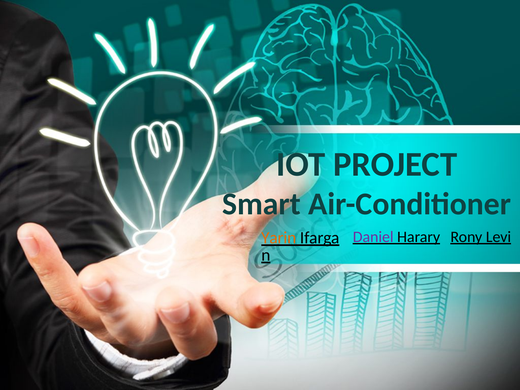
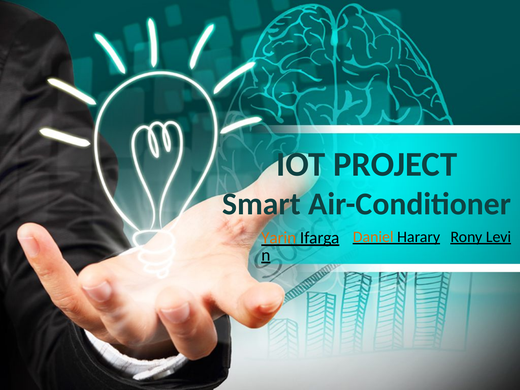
Daniel colour: purple -> orange (373, 237)
